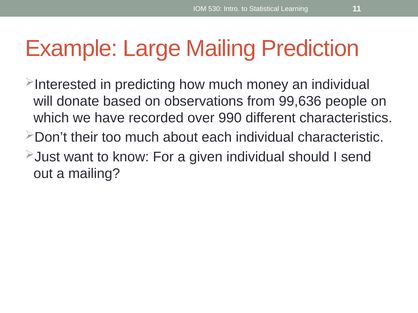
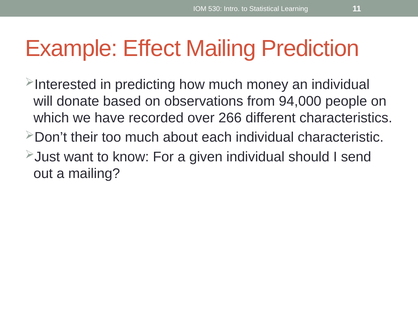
Large: Large -> Effect (152, 49)
99,636: 99,636 -> 94,000 (300, 101)
990: 990 -> 266 (230, 118)
